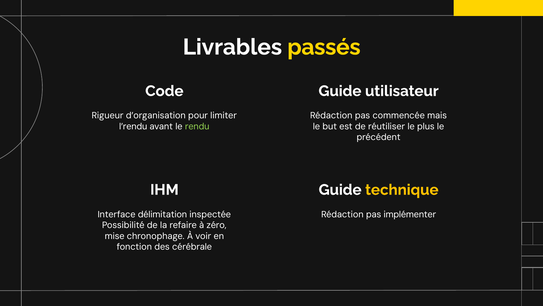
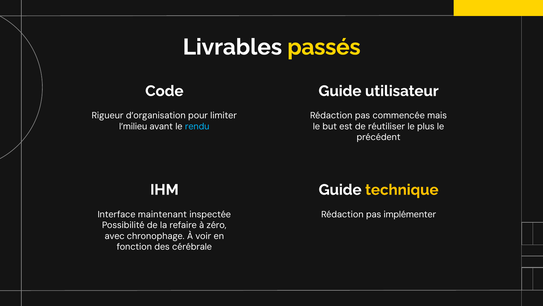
l’rendu: l’rendu -> l’milieu (133, 126)
rendu colour: light green -> light blue (197, 126)
délimitation: délimitation -> maintenant (162, 214)
mise: mise -> avec (115, 236)
